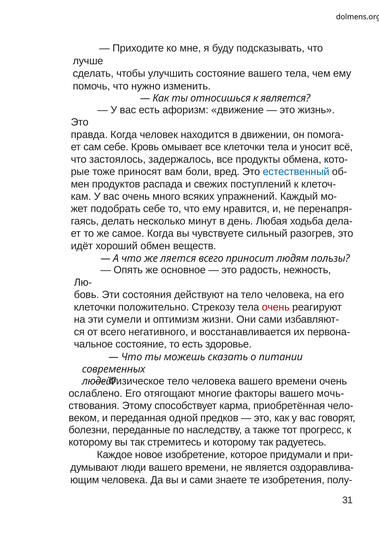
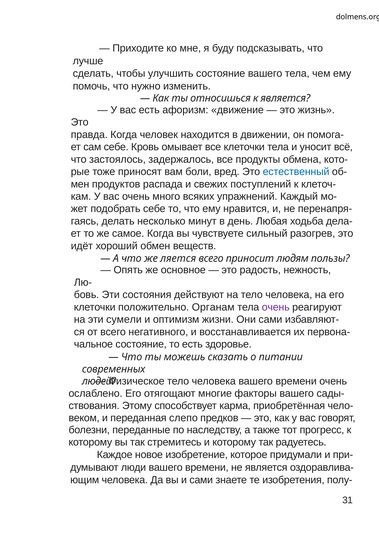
Стрекозу: Стрекозу -> Органам (213, 307)
очень colour: red -> purple (276, 307)
мочь-: мочь- -> сады- (330, 393)
одной: одной -> слепо (183, 417)
